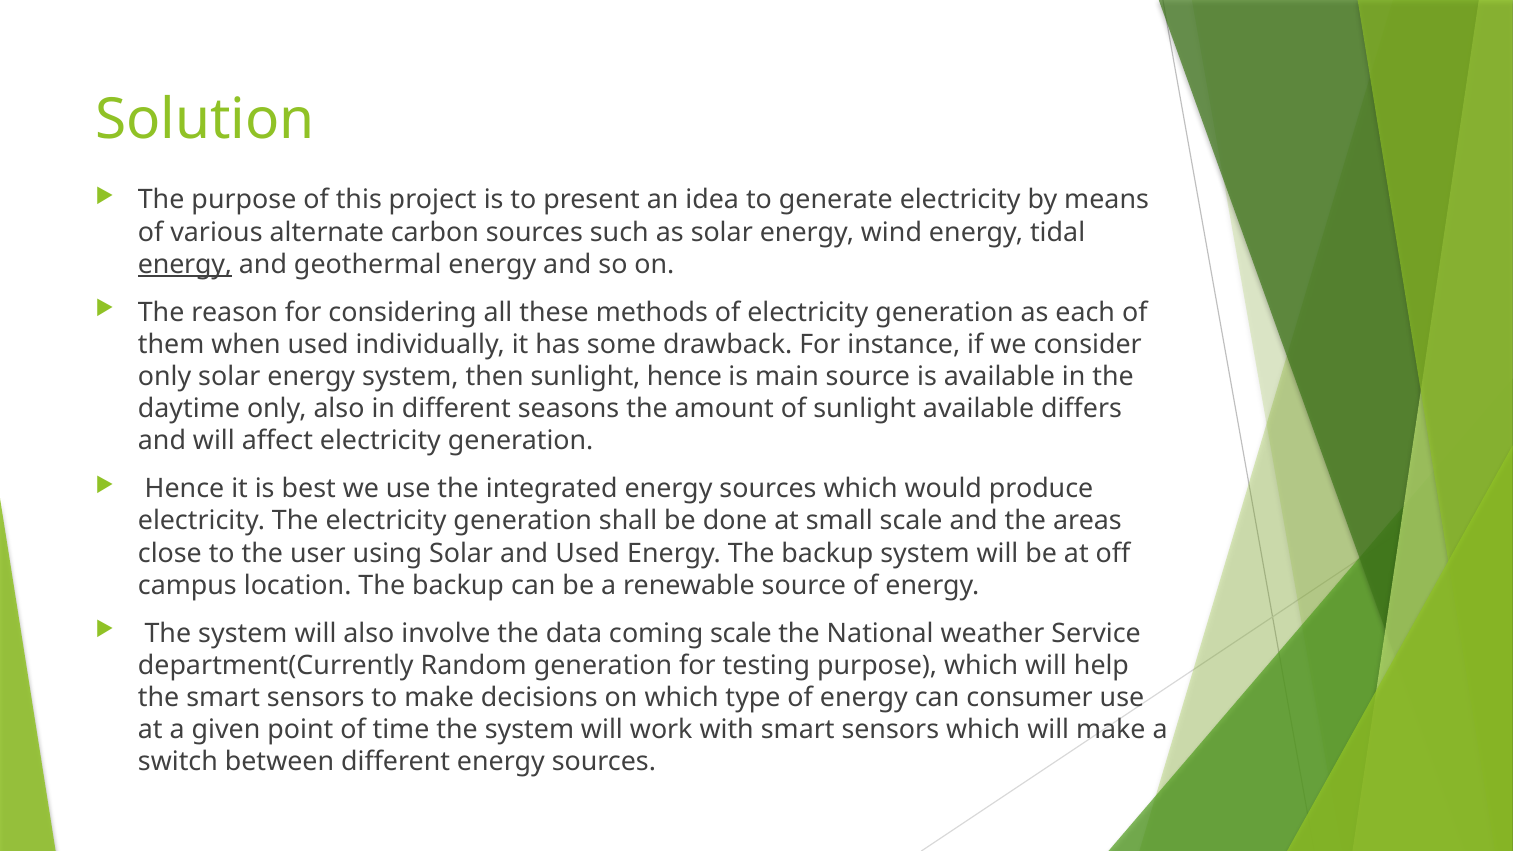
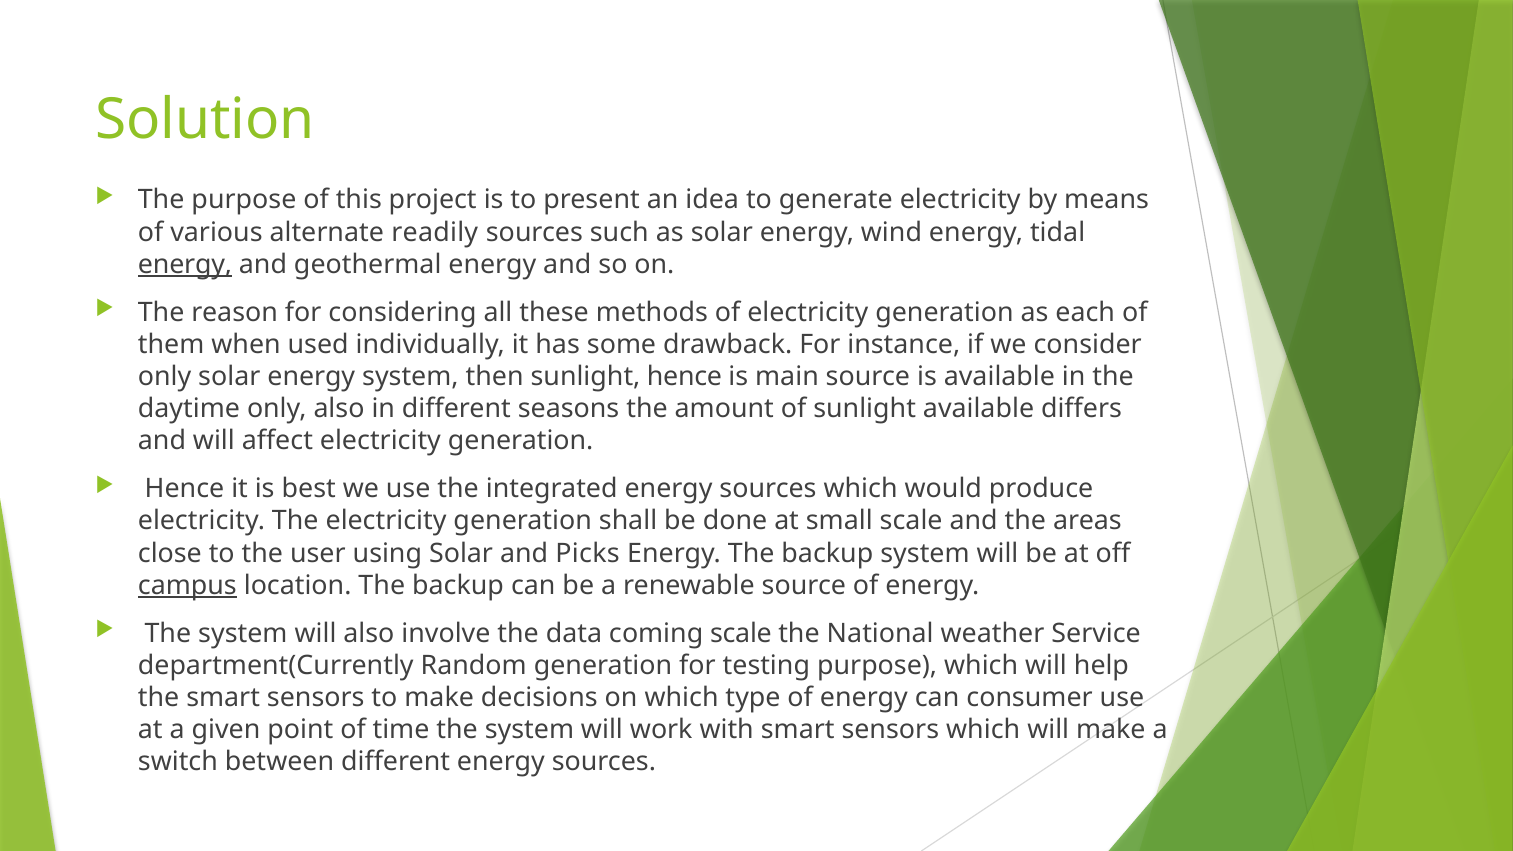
carbon: carbon -> readily (435, 232)
and Used: Used -> Picks (588, 553)
campus underline: none -> present (187, 586)
